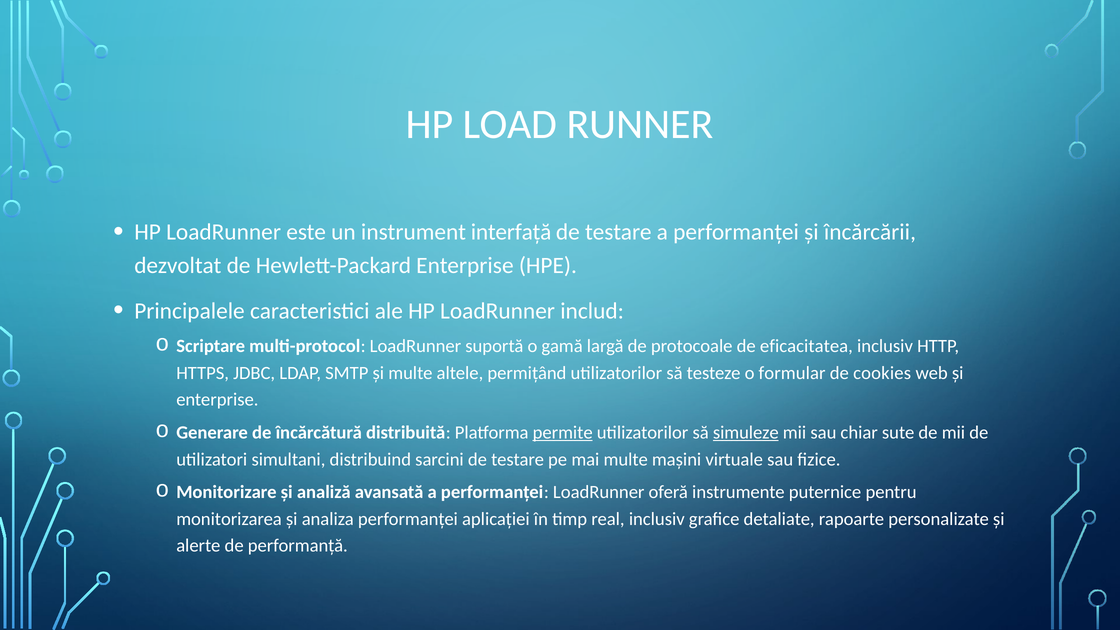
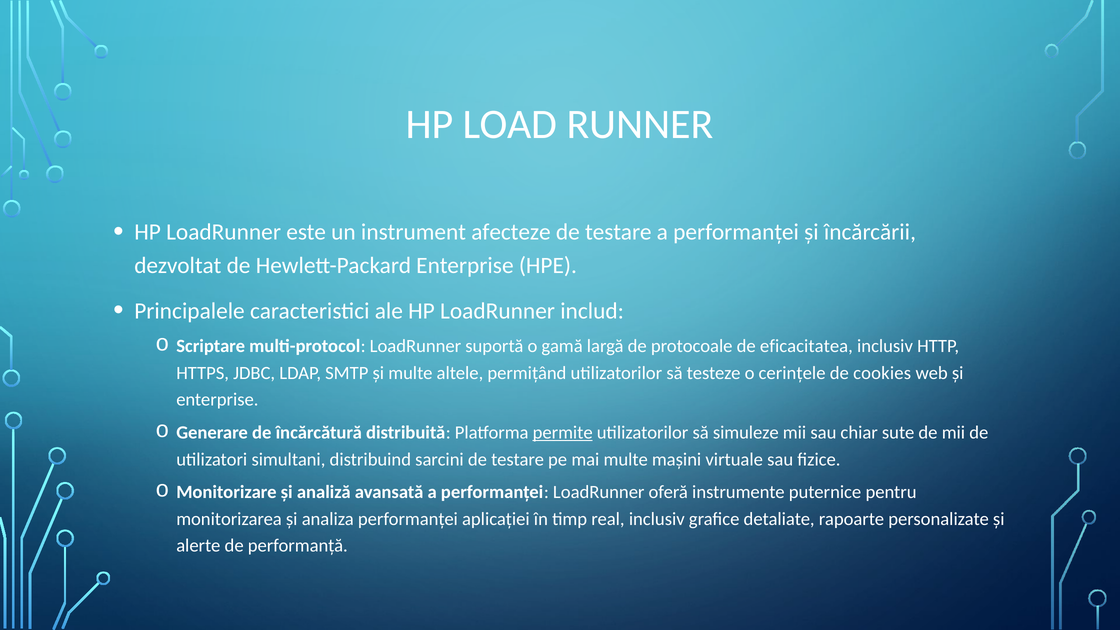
interfață: interfață -> afecteze (511, 232)
formular: formular -> cerințele (792, 373)
simuleze underline: present -> none (746, 432)
